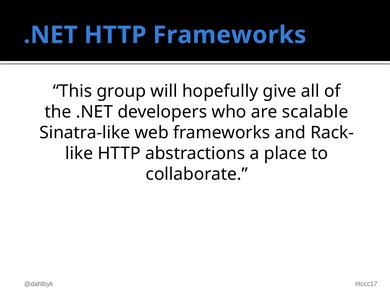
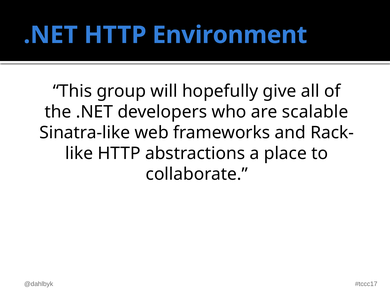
HTTP Frameworks: Frameworks -> Environment (230, 35)
